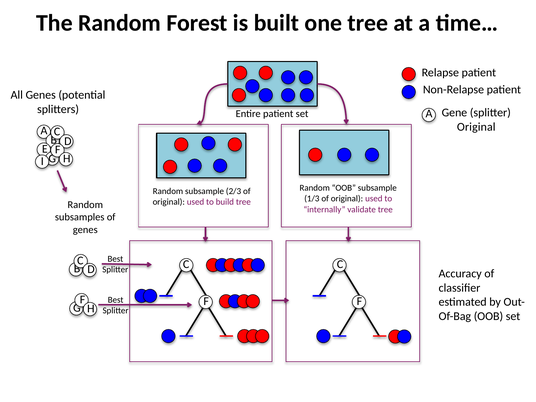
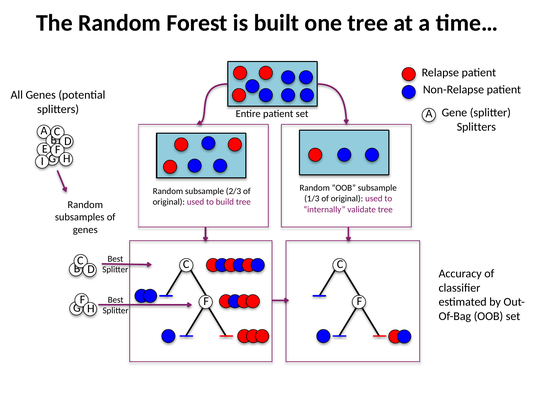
Original: Original -> Splitters (476, 127)
